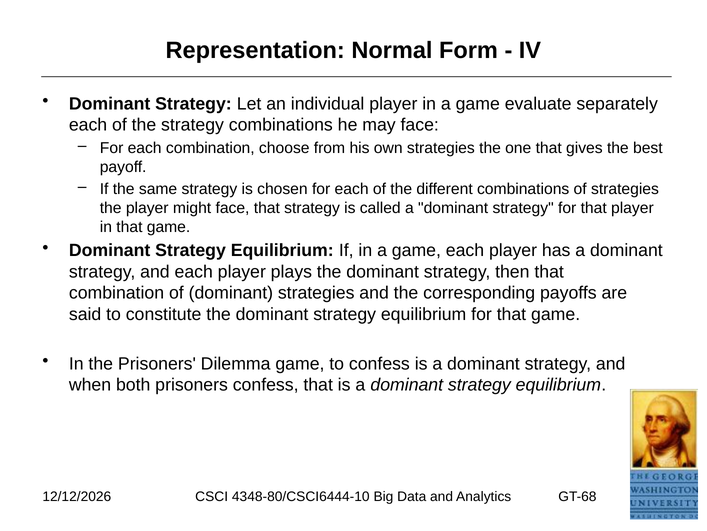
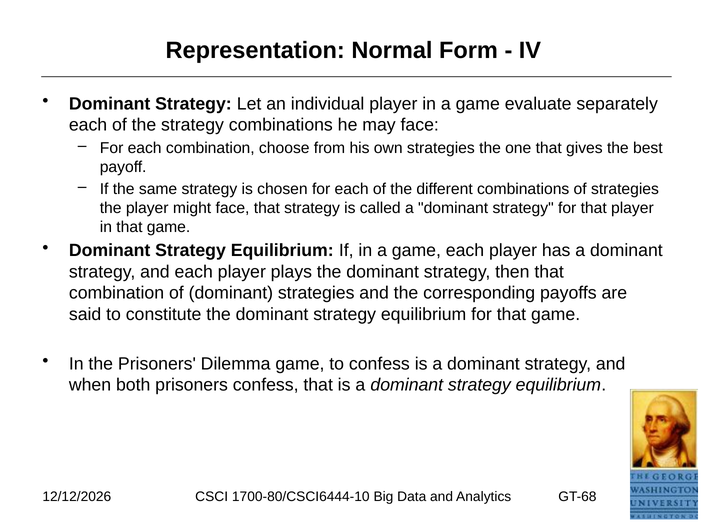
4348-80/CSCI6444-10: 4348-80/CSCI6444-10 -> 1700-80/CSCI6444-10 (301, 496)
